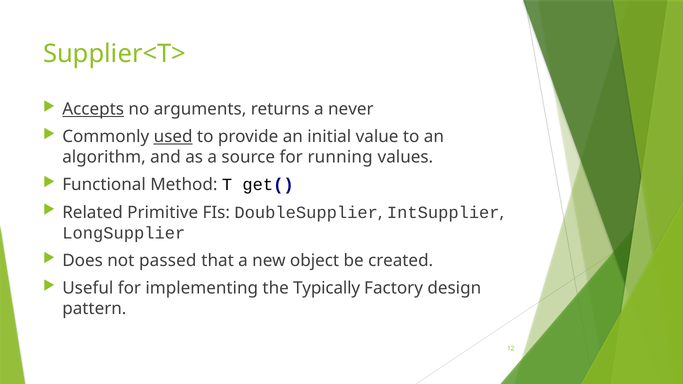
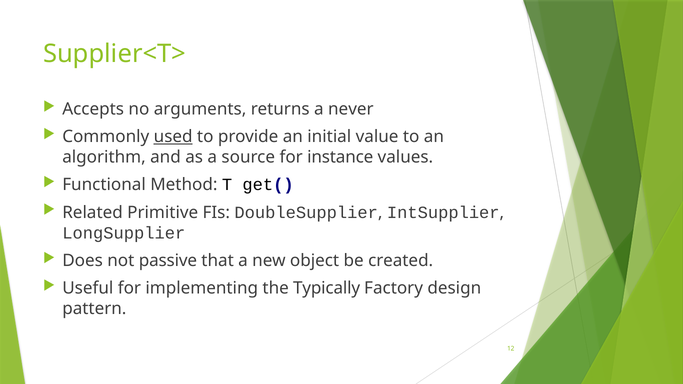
Accepts underline: present -> none (93, 109)
running: running -> instance (340, 157)
passed: passed -> passive (168, 261)
